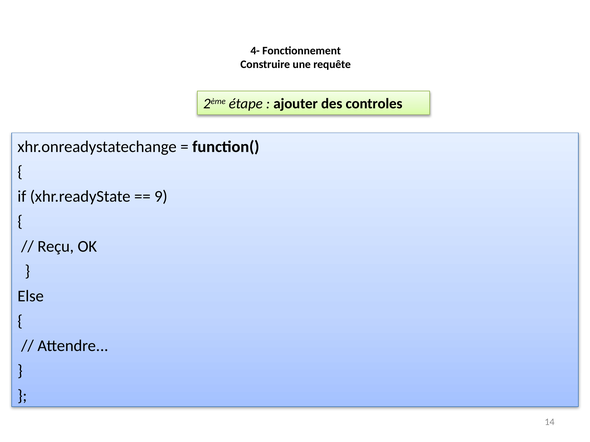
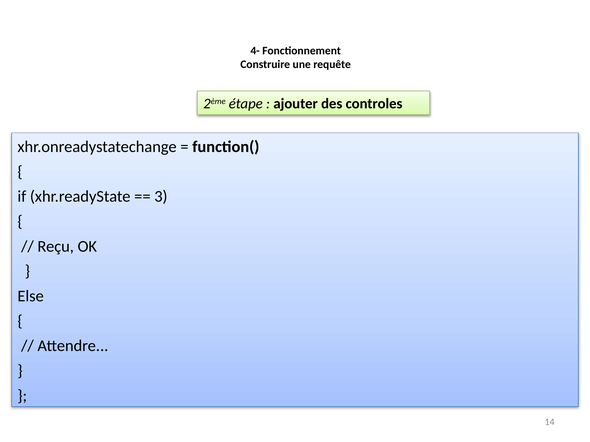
9: 9 -> 3 (161, 197)
